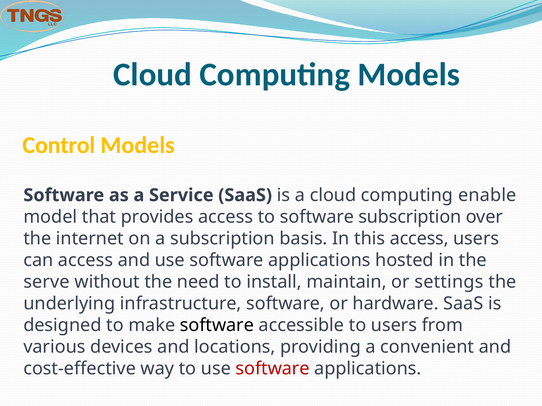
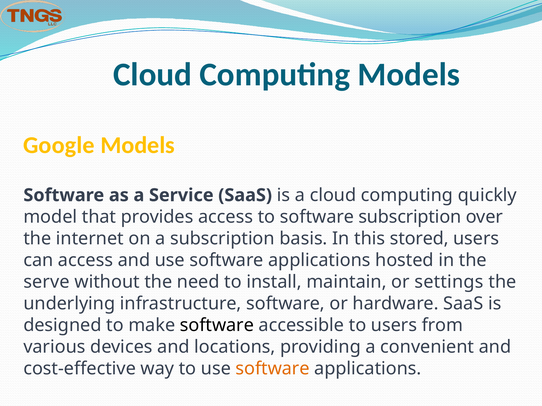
Control: Control -> Google (59, 145)
enable: enable -> quickly (487, 195)
this access: access -> stored (419, 239)
software colour: red -> orange (273, 369)
